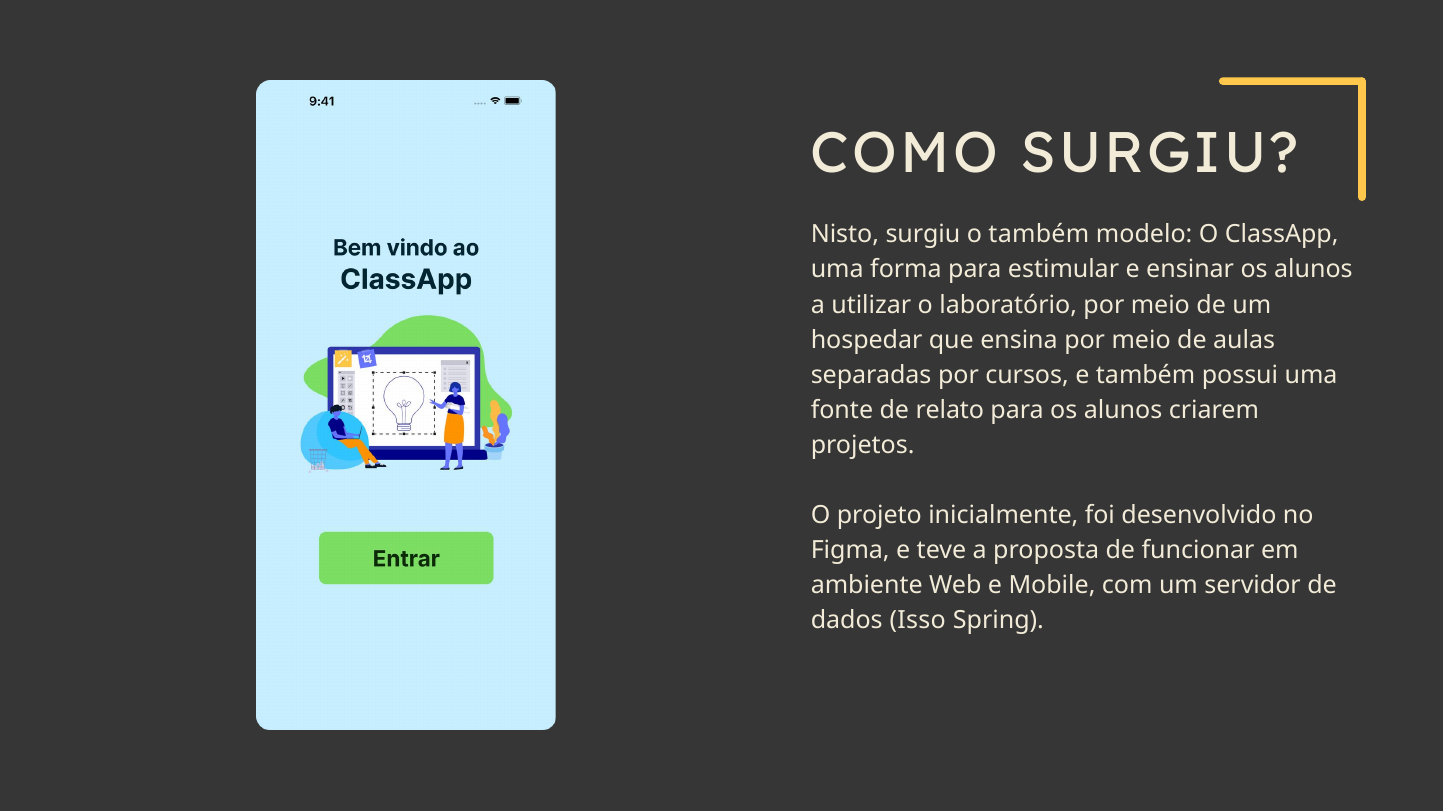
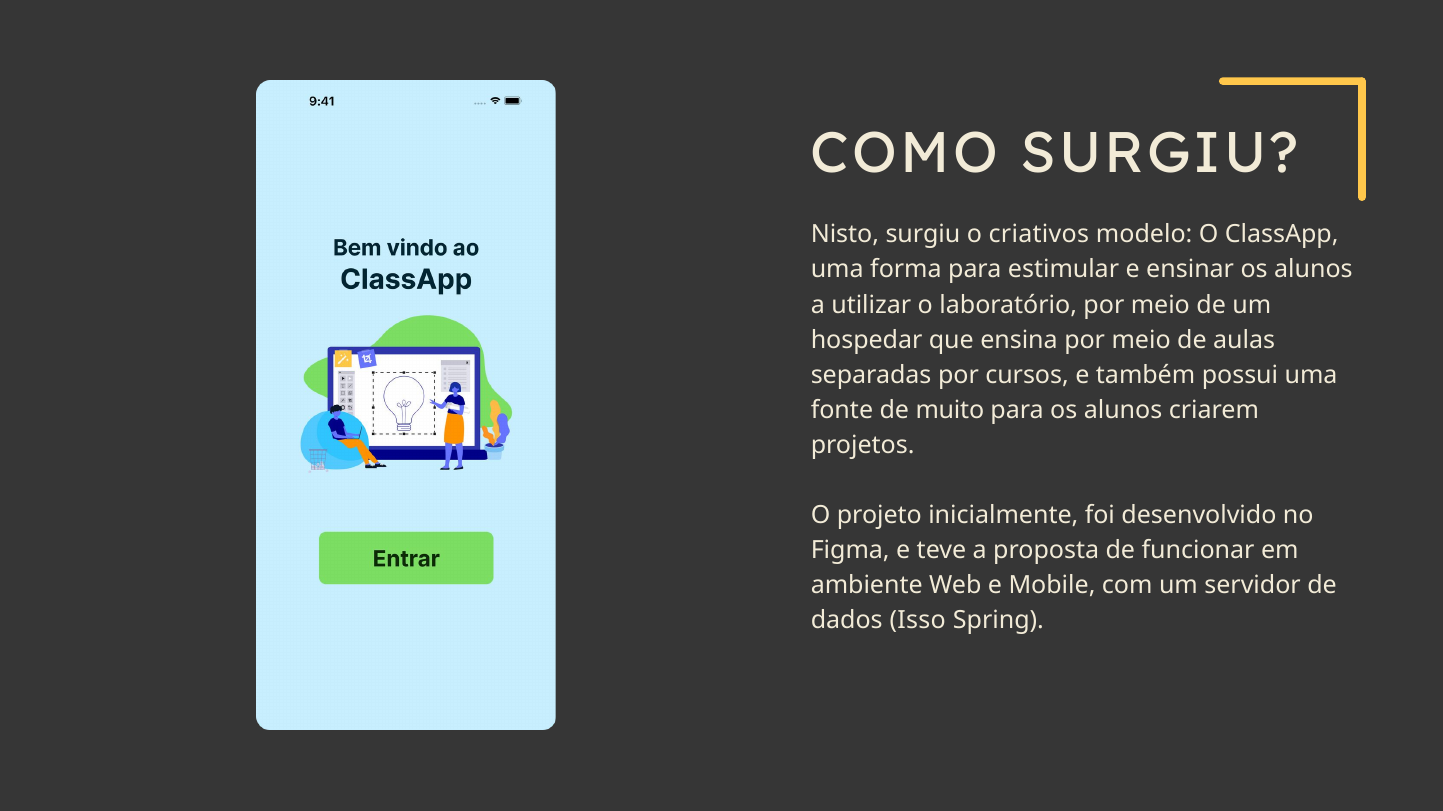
o também: também -> criativos (1039, 235)
relato: relato -> muito (950, 410)
